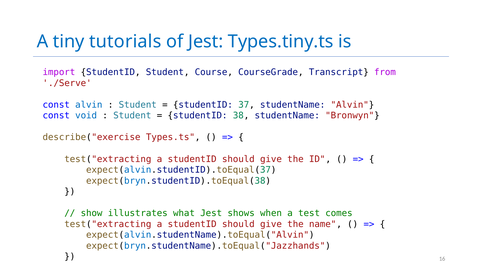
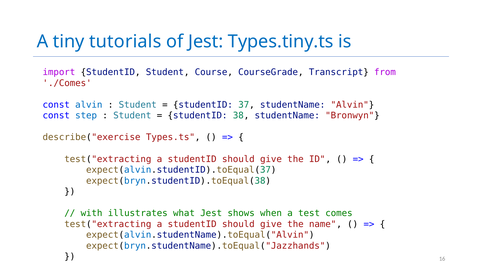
./Serve: ./Serve -> ./Comes (67, 83)
void: void -> step (86, 116)
show: show -> with (92, 213)
